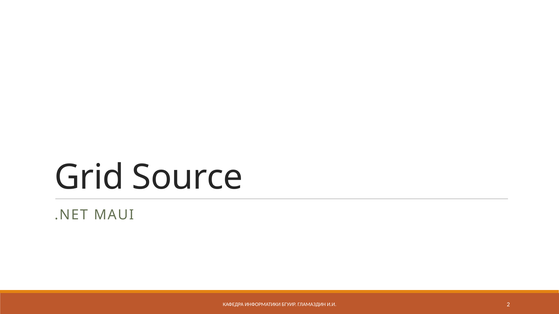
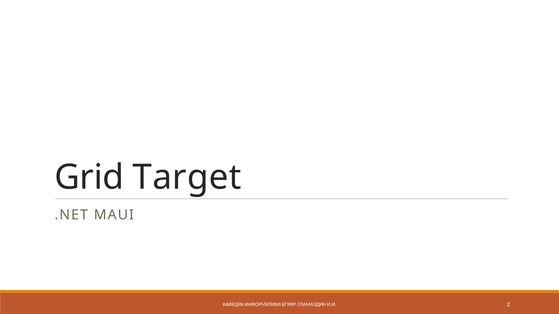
Source: Source -> Target (187, 178)
